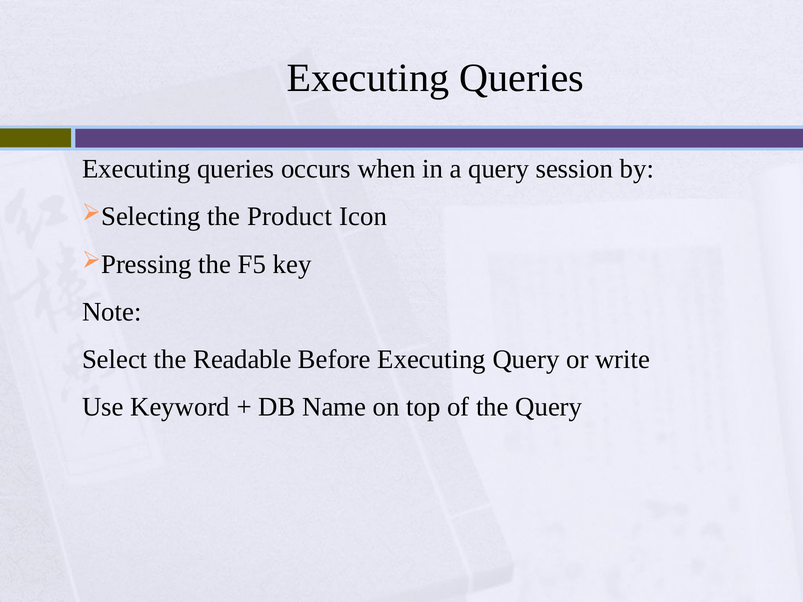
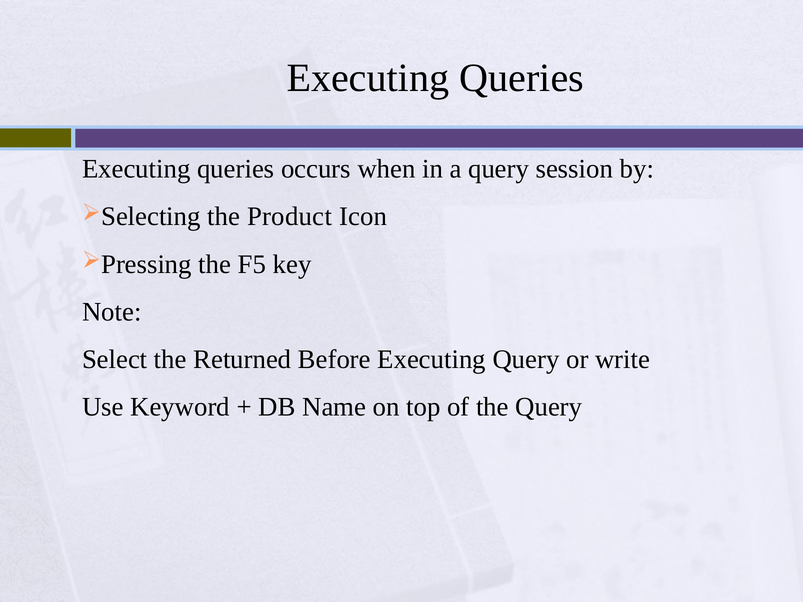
Readable: Readable -> Returned (242, 360)
